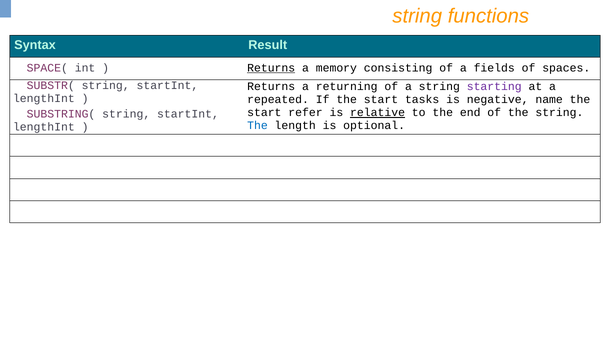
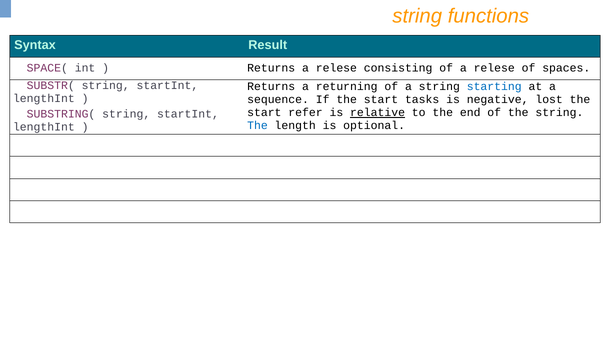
Returns underline: present -> none (271, 68)
memory: memory -> relese (336, 68)
of a fields: fields -> relese (494, 68)
starting colour: purple -> blue (494, 87)
repeated: repeated -> sequence (278, 100)
name: name -> lost (549, 100)
